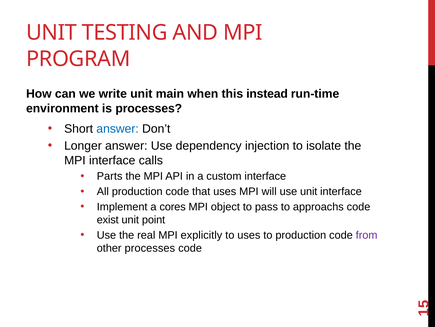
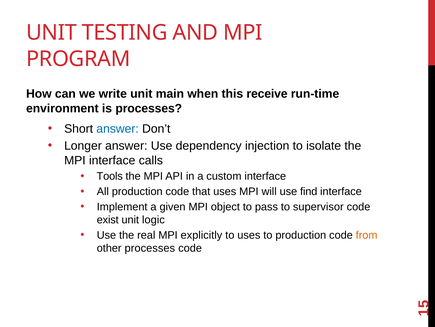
instead: instead -> receive (267, 94)
Parts: Parts -> Tools (110, 176)
use unit: unit -> find (309, 191)
cores: cores -> given (173, 206)
approachs: approachs -> supervisor (318, 206)
point: point -> logic (153, 219)
from colour: purple -> orange (367, 235)
